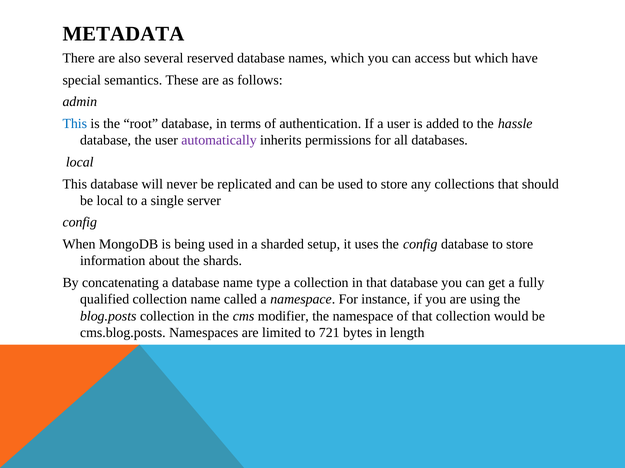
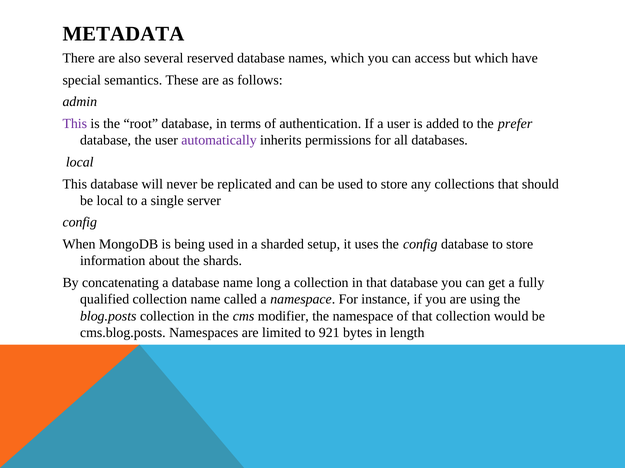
This colour: blue -> purple (75, 124)
hassle: hassle -> prefer (515, 124)
type: type -> long (269, 283)
721: 721 -> 921 (329, 333)
